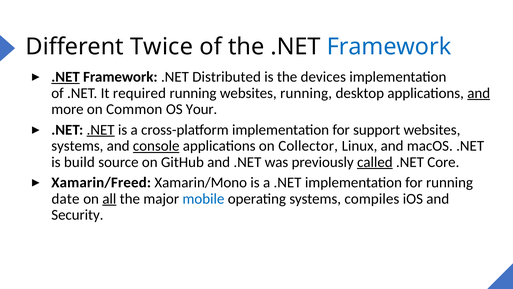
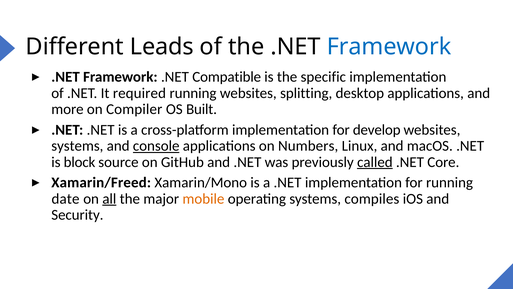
Twice: Twice -> Leads (162, 47)
.NET underline: present -> none (66, 77)
Distributed: Distributed -> Compatible (227, 77)
devices: devices -> specific (323, 77)
websites running: running -> splitting (306, 93)
and underline: present -> none (479, 93)
Common: Common -> Compiler (134, 109)
Your: Your -> Built (202, 109)
.NET underline: present -> none (101, 130)
support: support -> develop (377, 130)
Collector: Collector -> Numbers (308, 146)
build: build -> block (79, 162)
mobile colour: blue -> orange (203, 199)
